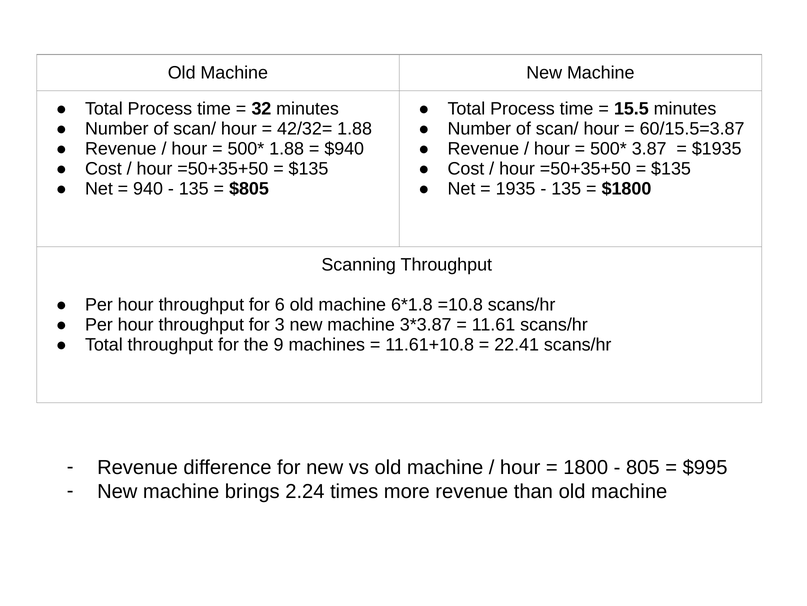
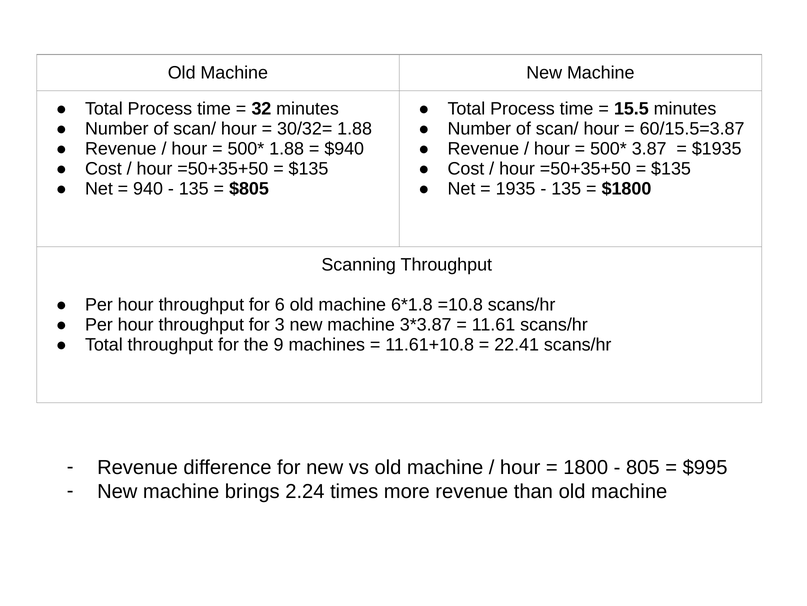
42/32=: 42/32= -> 30/32= (305, 129)
